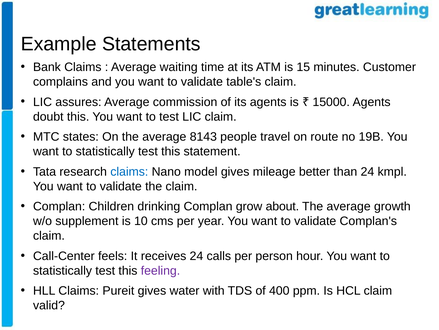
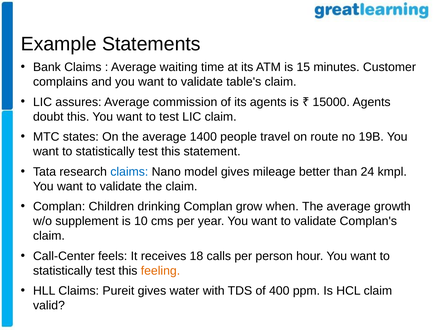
8143: 8143 -> 1400 (203, 137)
about: about -> when (282, 206)
receives 24: 24 -> 18 (196, 255)
feeling colour: purple -> orange (160, 270)
